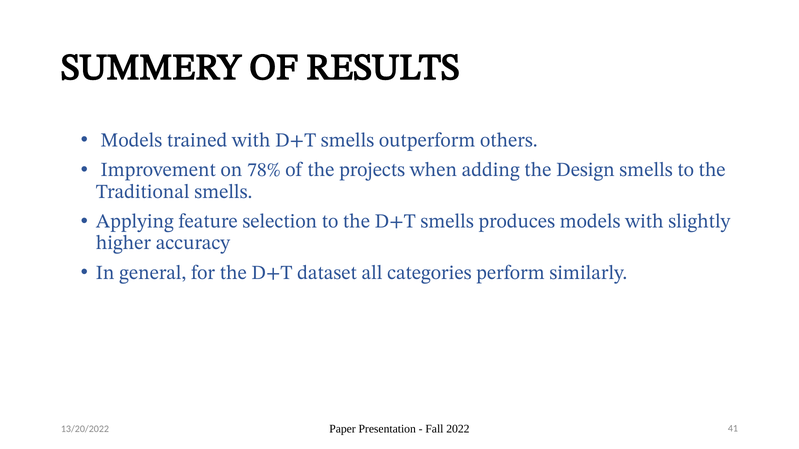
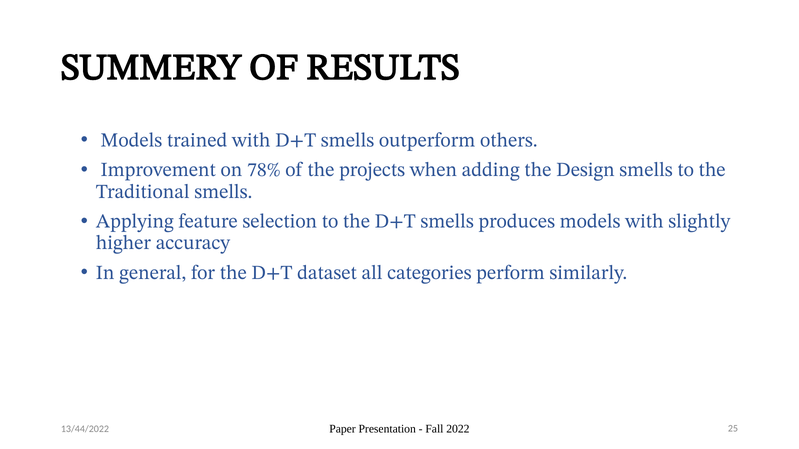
41: 41 -> 25 (733, 429)
13/20/2022: 13/20/2022 -> 13/44/2022 (85, 429)
